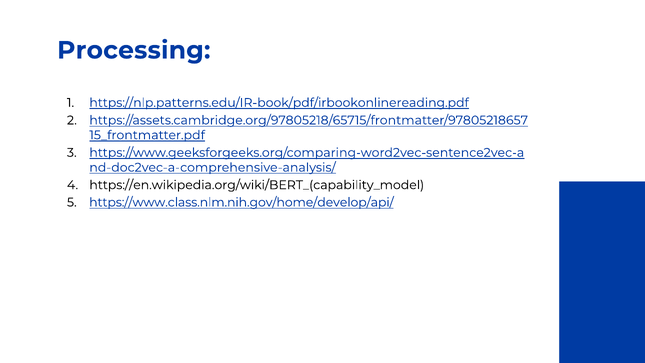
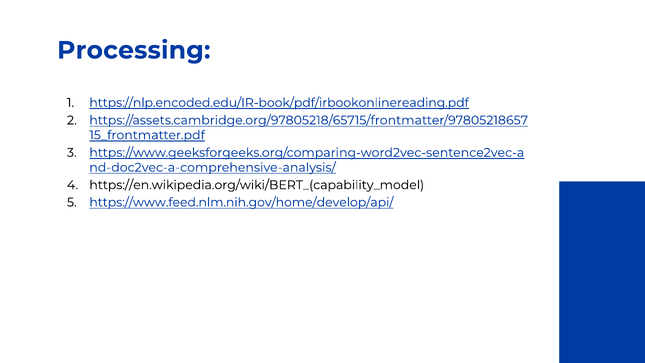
https://nlp.patterns.edu/IR-book/pdf/irbookonlinereading.pdf: https://nlp.patterns.edu/IR-book/pdf/irbookonlinereading.pdf -> https://nlp.encoded.edu/IR-book/pdf/irbookonlinereading.pdf (279, 103)
https://www.class.nlm.nih.gov/home/develop/api/: https://www.class.nlm.nih.gov/home/develop/api/ -> https://www.feed.nlm.nih.gov/home/develop/api/ (241, 202)
